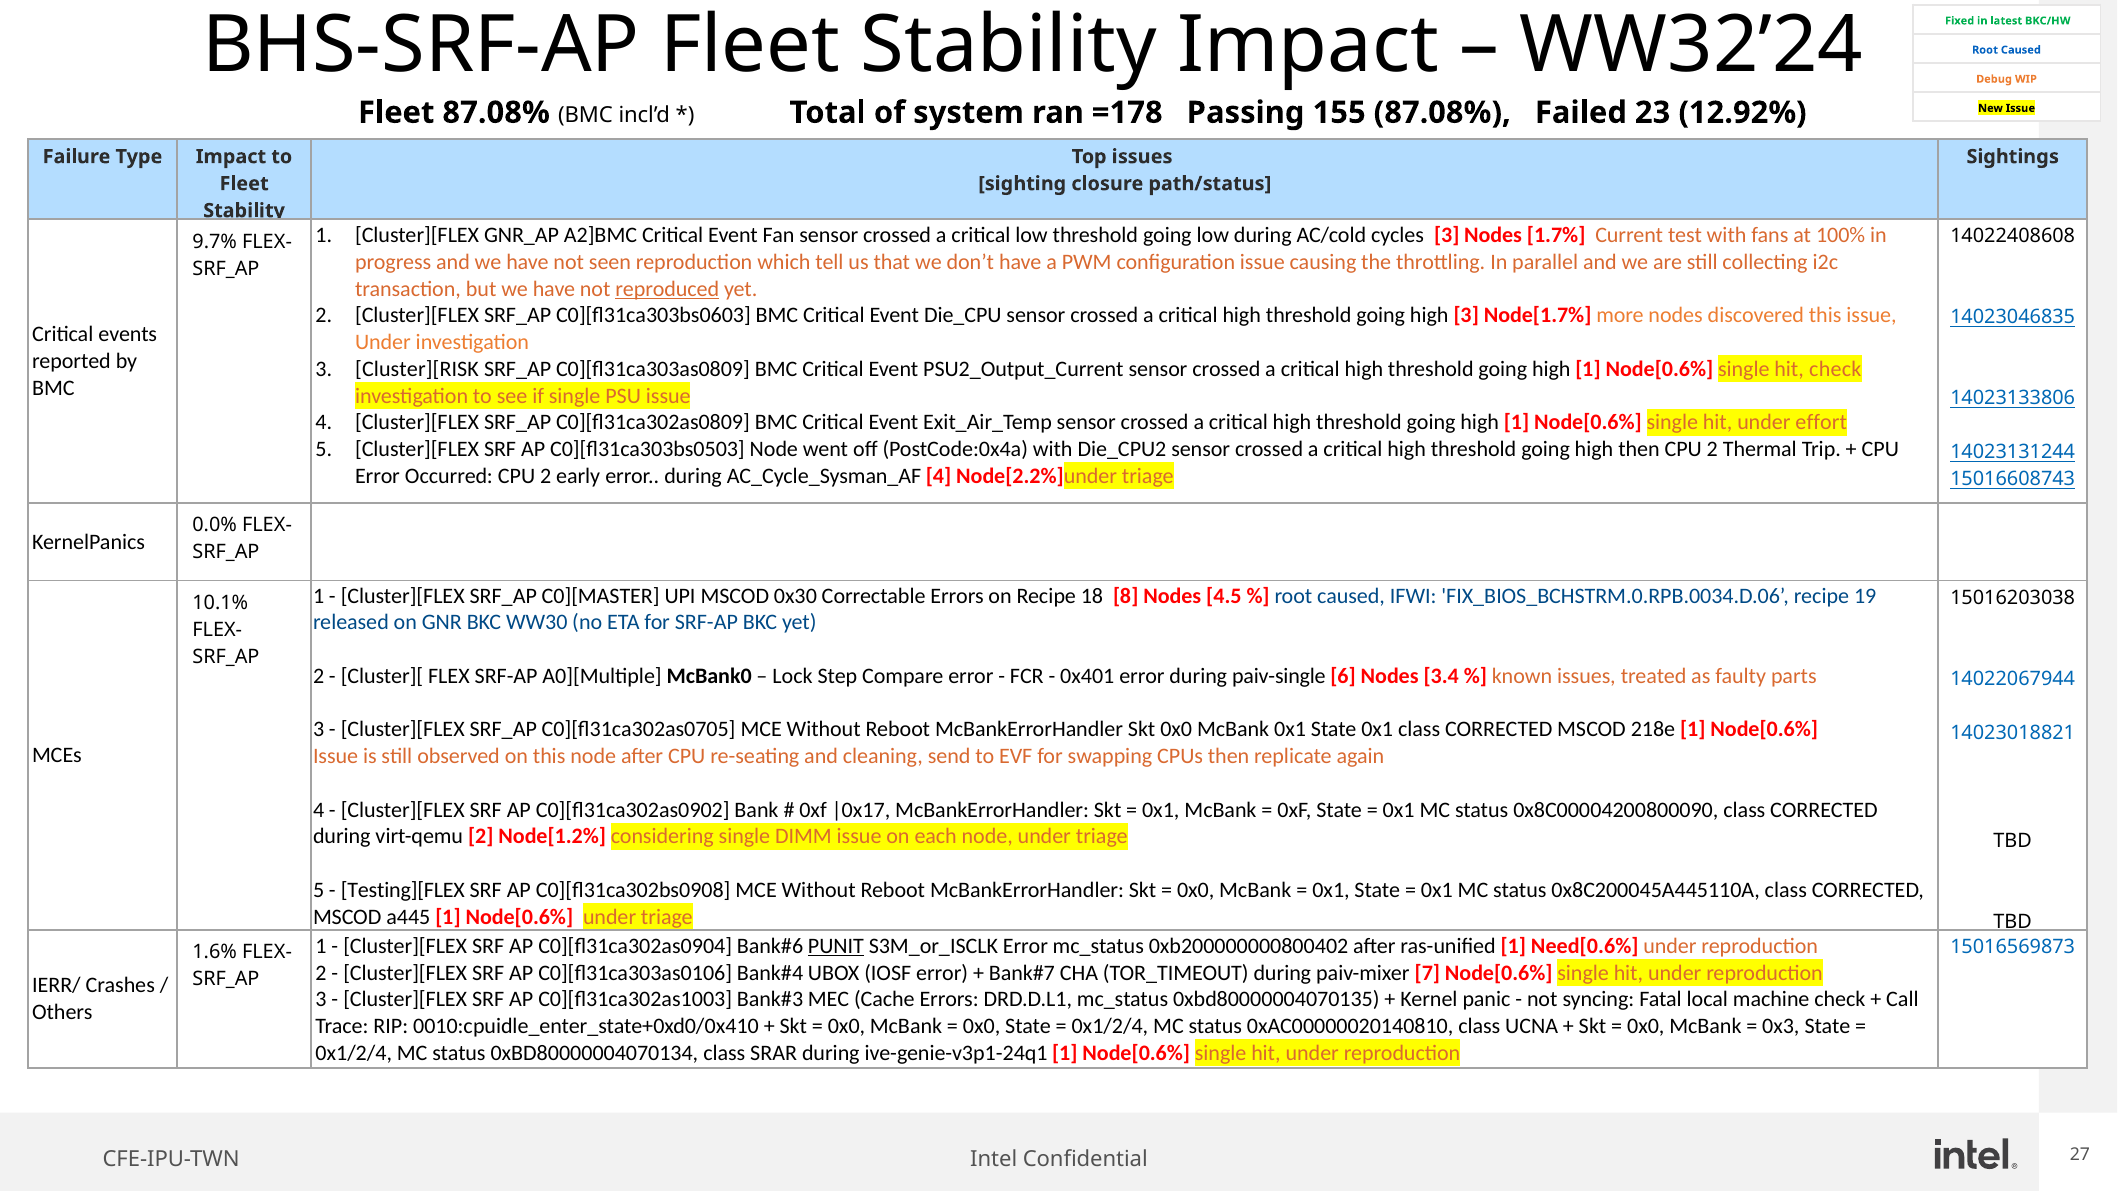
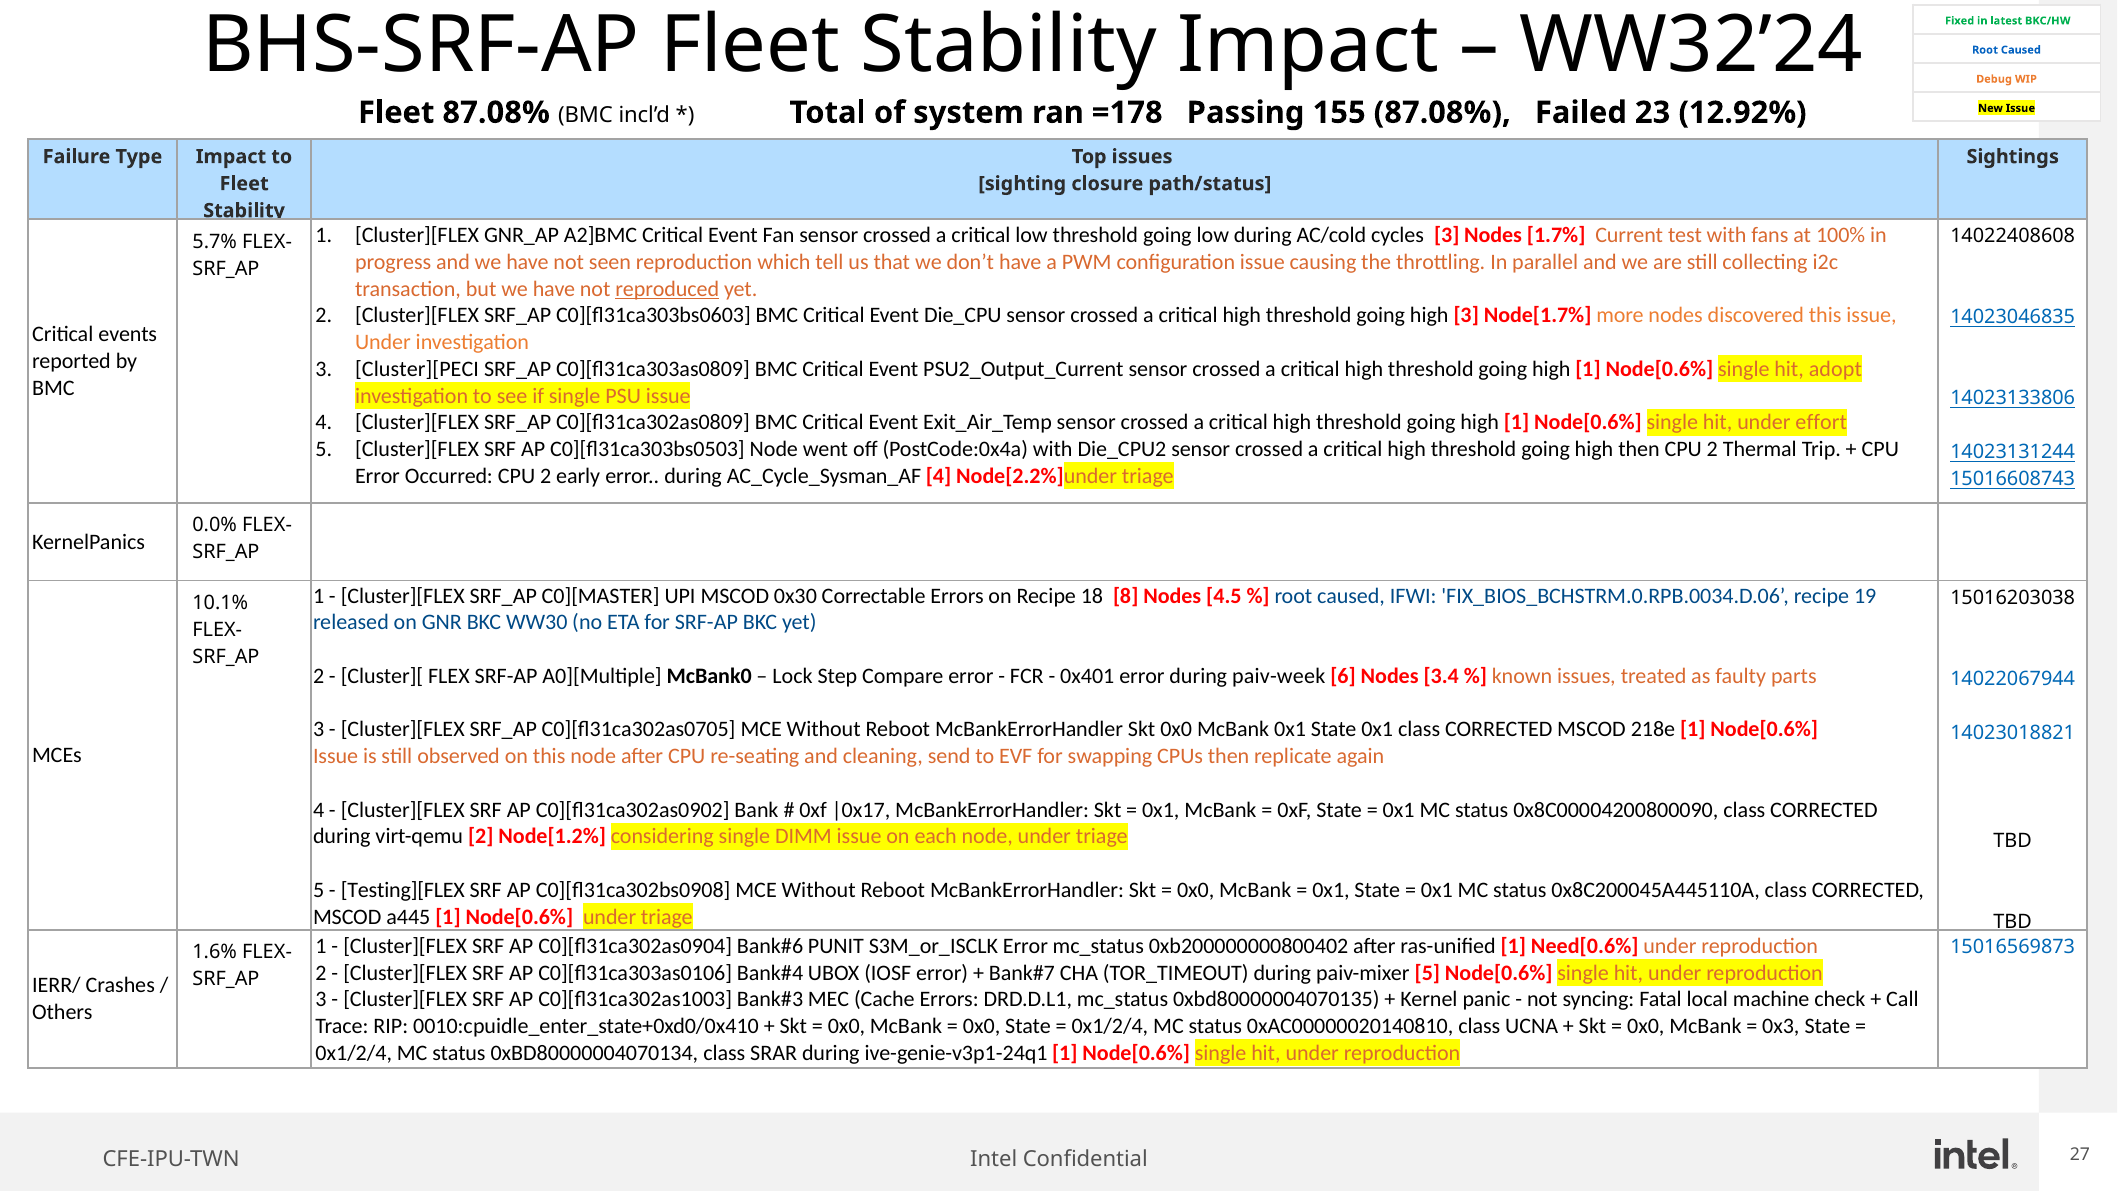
9.7%: 9.7% -> 5.7% (215, 242)
Cluster][RISK: Cluster][RISK -> Cluster][PECI (417, 369)
hit check: check -> adopt (1835, 369)
paiv-single: paiv-single -> paiv-week (1279, 676)
PUNIT underline: present -> none (836, 946)
paiv-mixer 7: 7 -> 5 (1427, 973)
